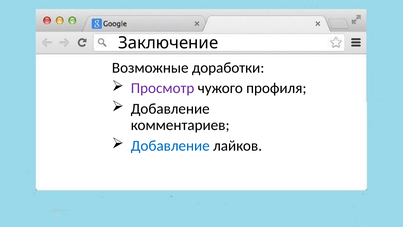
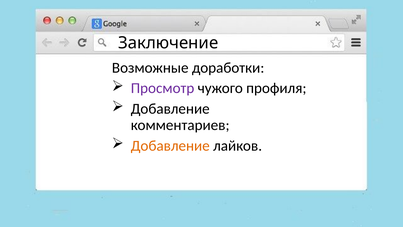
Добавление colour: blue -> orange (170, 145)
